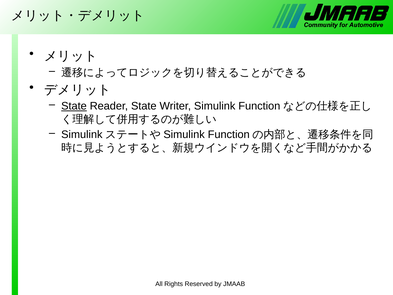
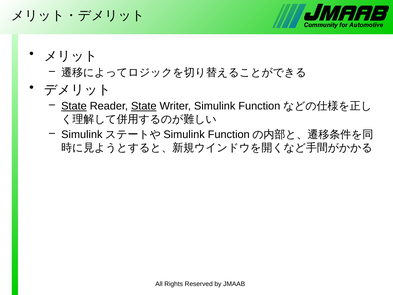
State underline: none -> present (144, 106)
